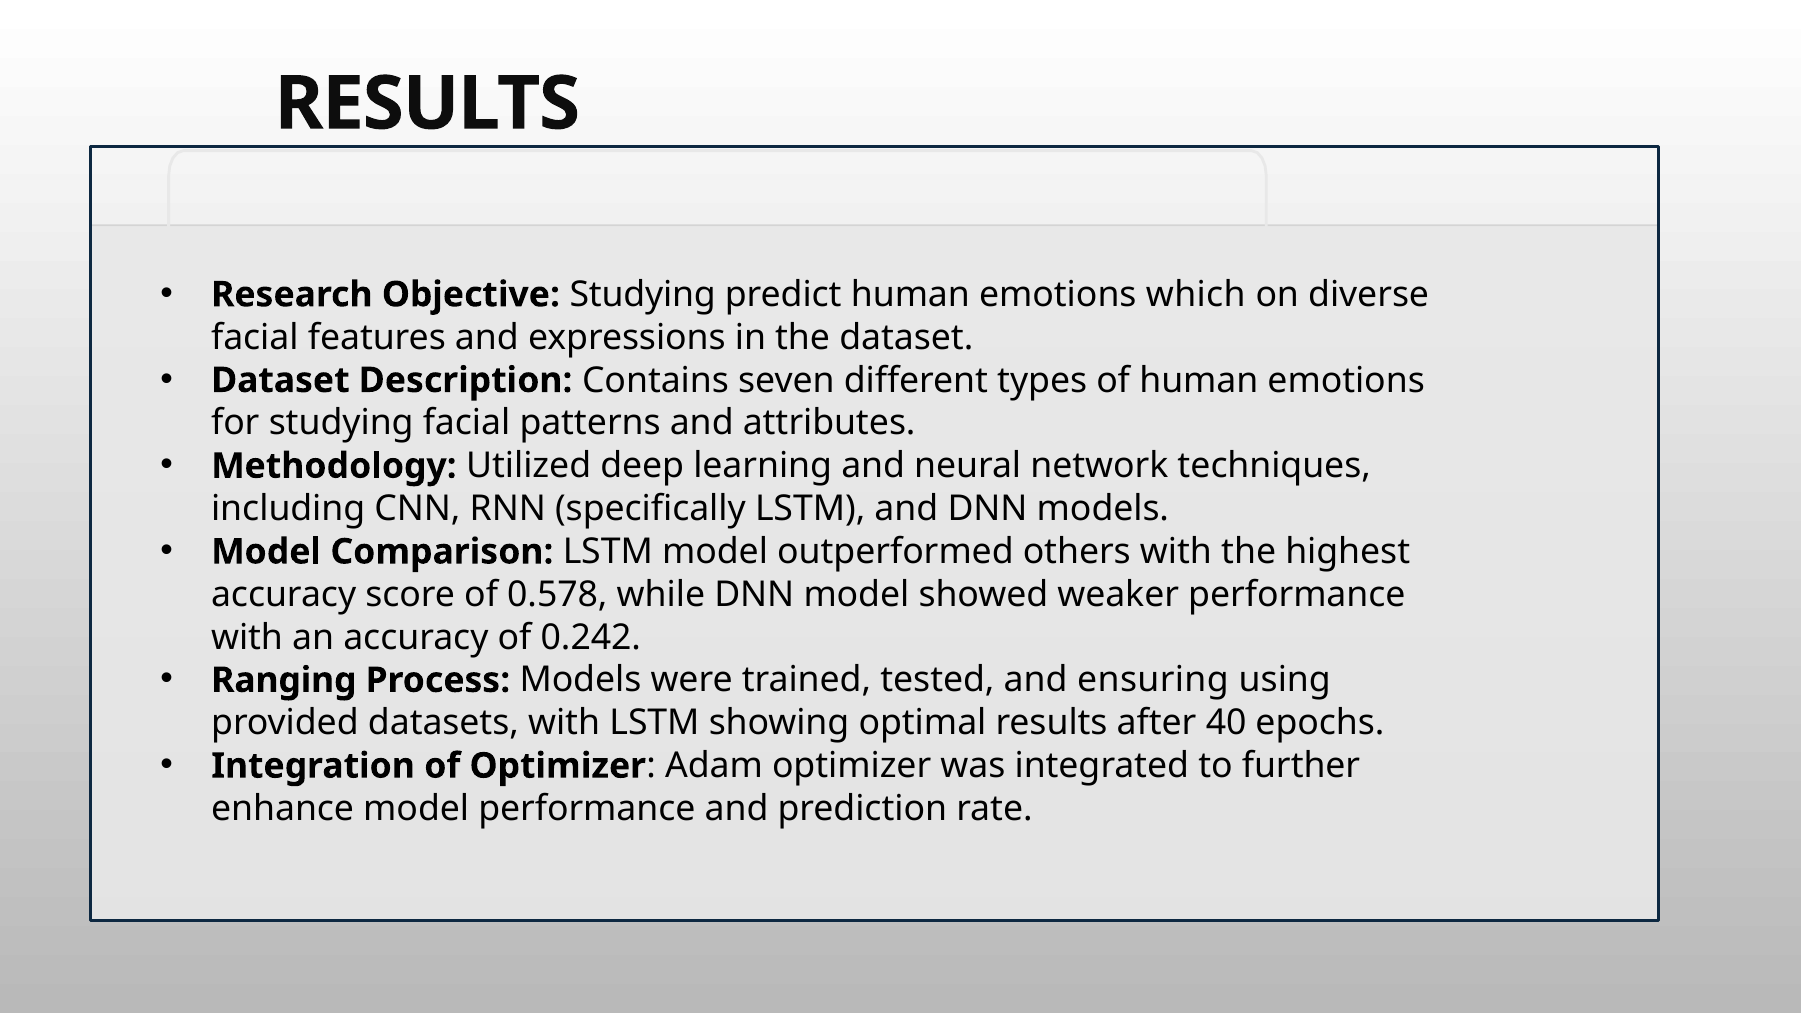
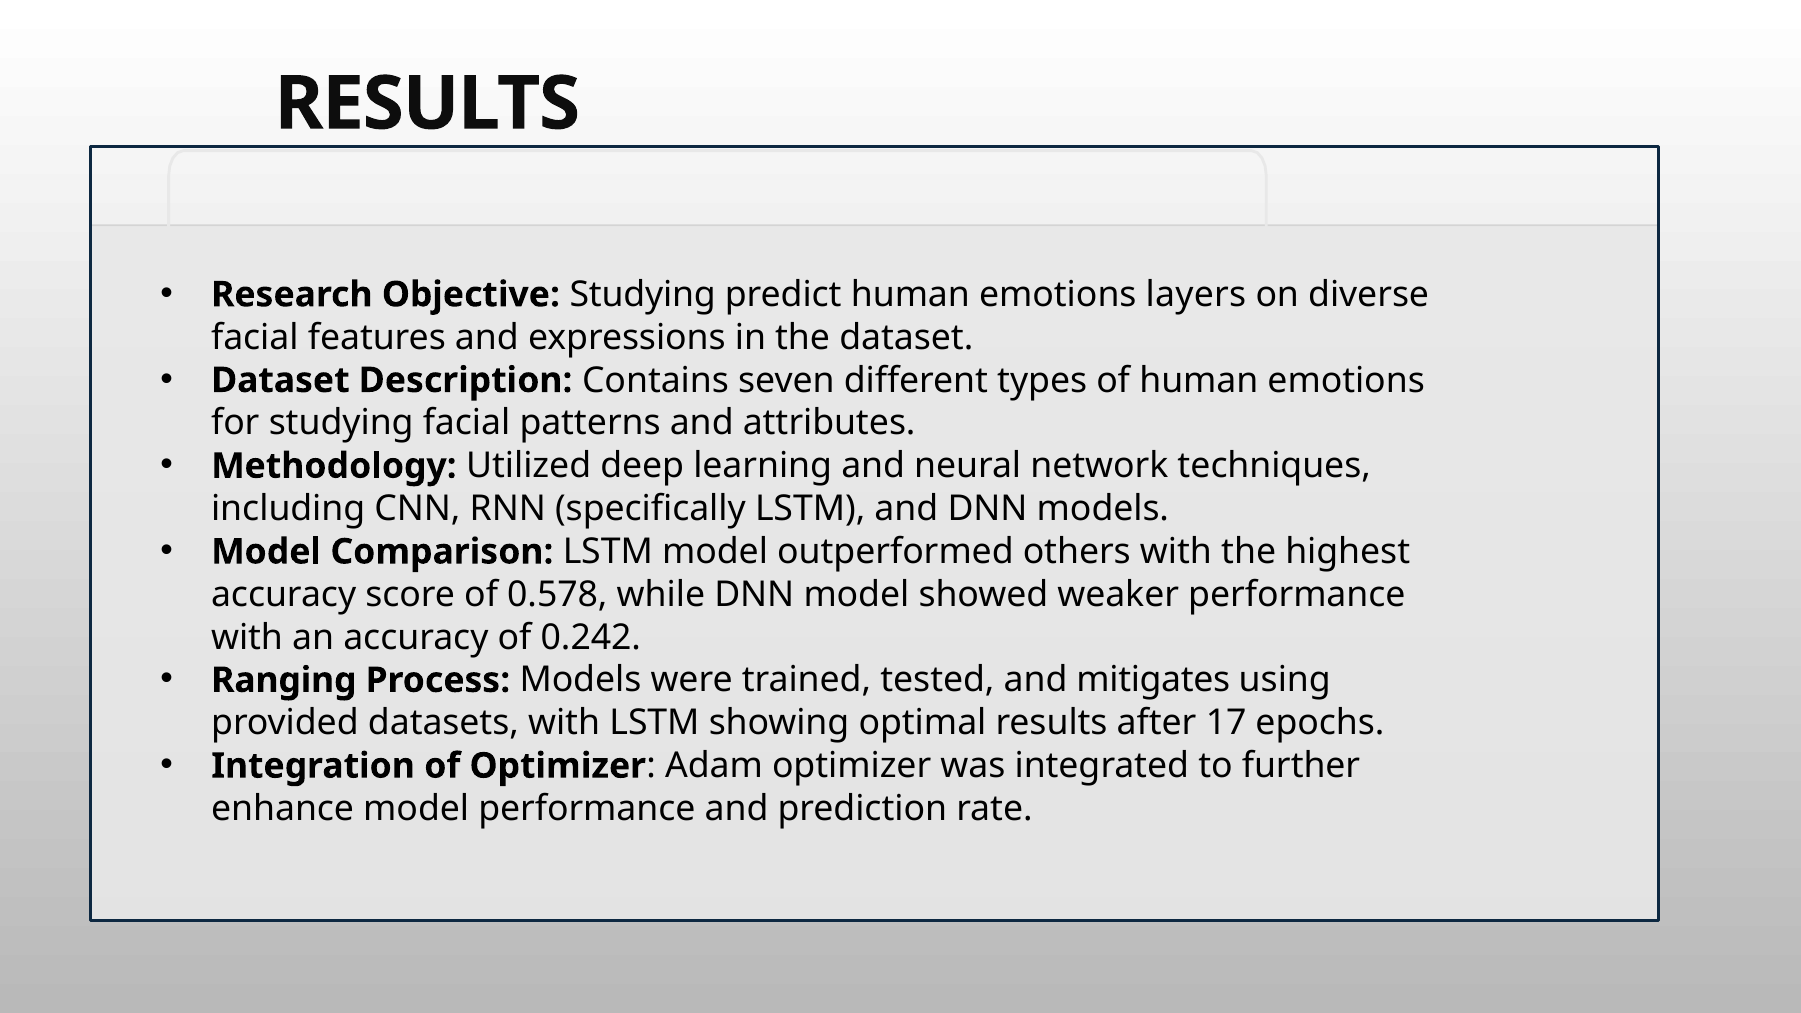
which: which -> layers (1196, 295)
ensuring: ensuring -> mitigates (1153, 680)
40: 40 -> 17 (1226, 723)
